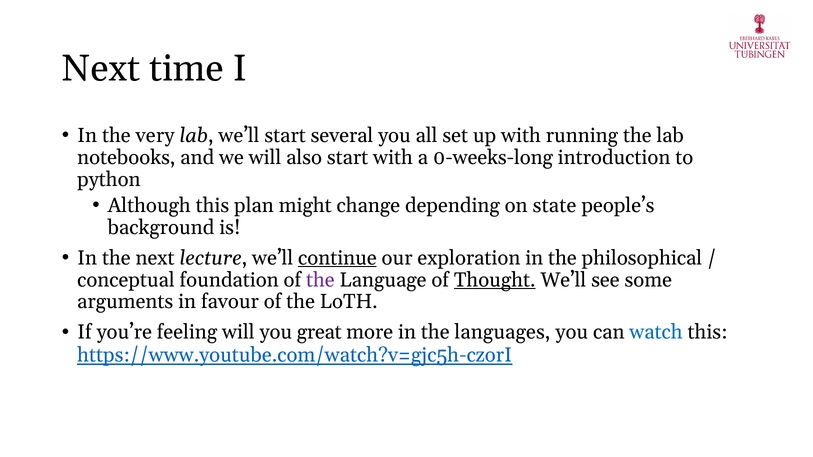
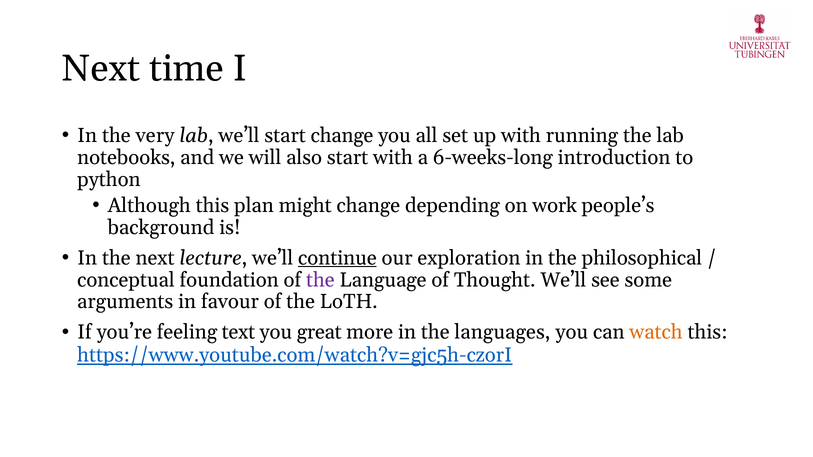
start several: several -> change (342, 136)
0-weeks-long: 0-weeks-long -> 6-weeks-long (493, 158)
state: state -> work (555, 206)
Thought underline: present -> none (495, 280)
feeling will: will -> text (238, 332)
watch colour: blue -> orange (656, 332)
